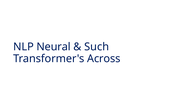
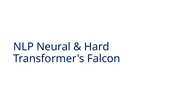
Such: Such -> Hard (97, 47)
Across: Across -> Falcon (104, 59)
